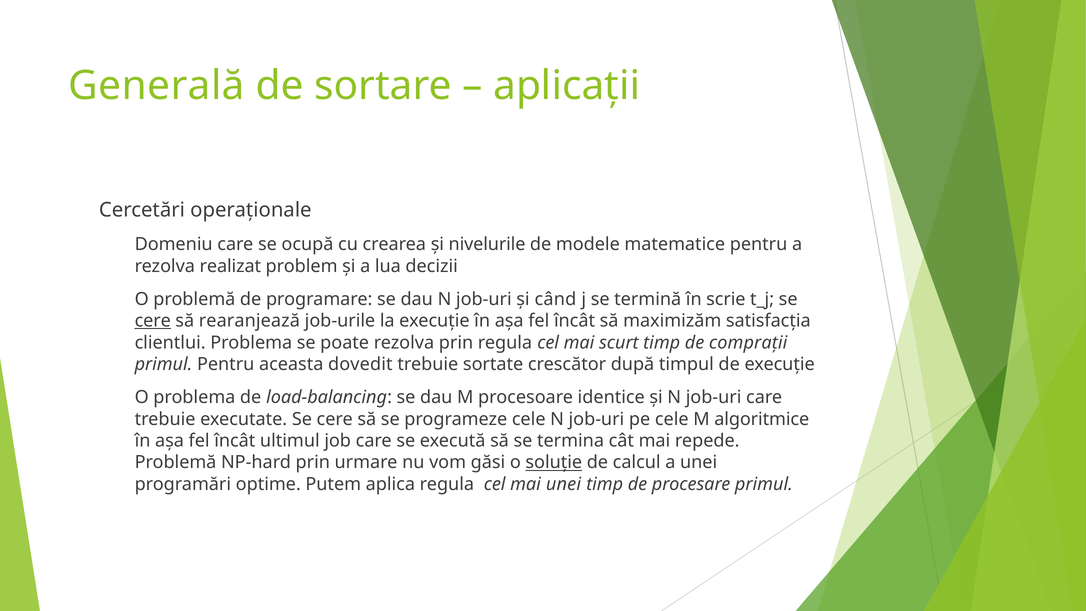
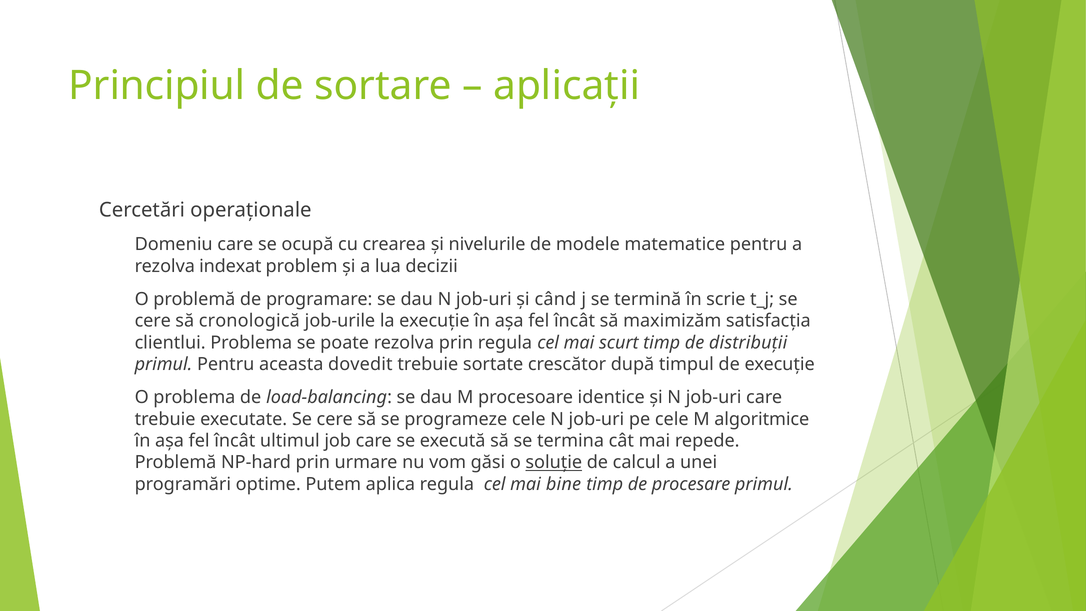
Generală: Generală -> Principiul (157, 86)
realizat: realizat -> indexat (230, 266)
cere underline: present -> none (153, 321)
rearanjează: rearanjează -> cronologică (249, 321)
comprații: comprații -> distribuții (748, 343)
mai unei: unei -> bine (563, 484)
